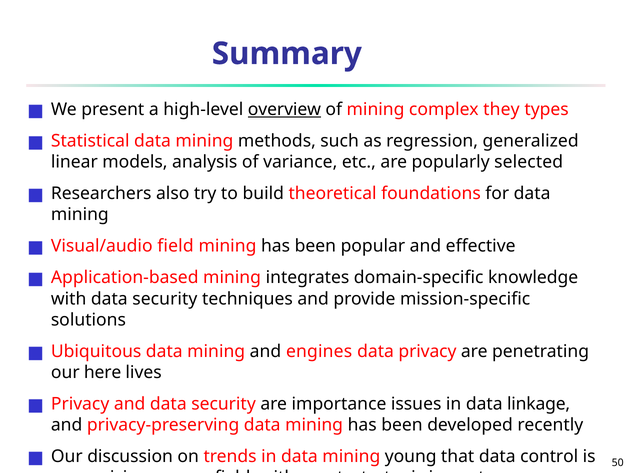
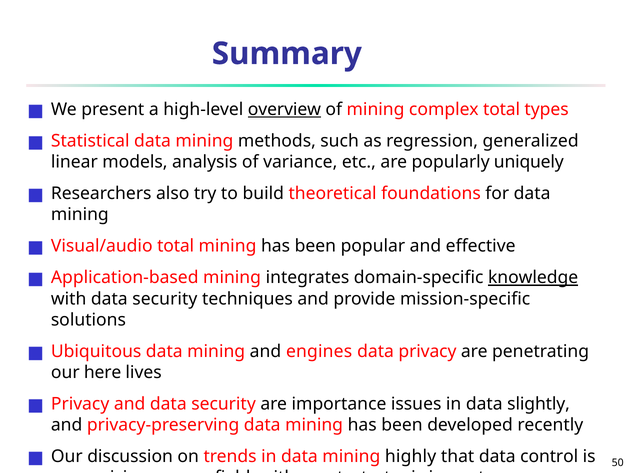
complex they: they -> total (502, 109)
selected: selected -> uniquely (529, 162)
Visual/audio field: field -> total (176, 246)
knowledge underline: none -> present (533, 277)
linkage: linkage -> slightly (539, 403)
mining young: young -> highly (411, 456)
